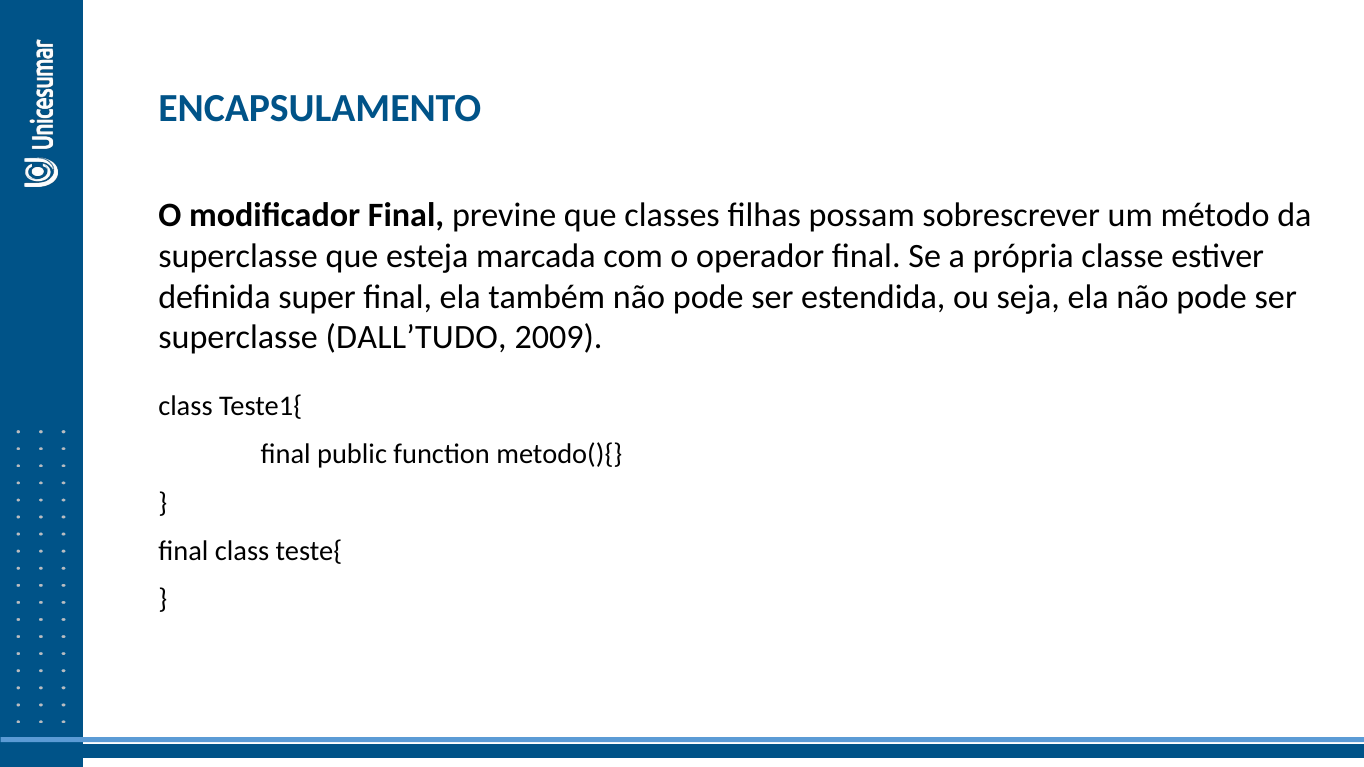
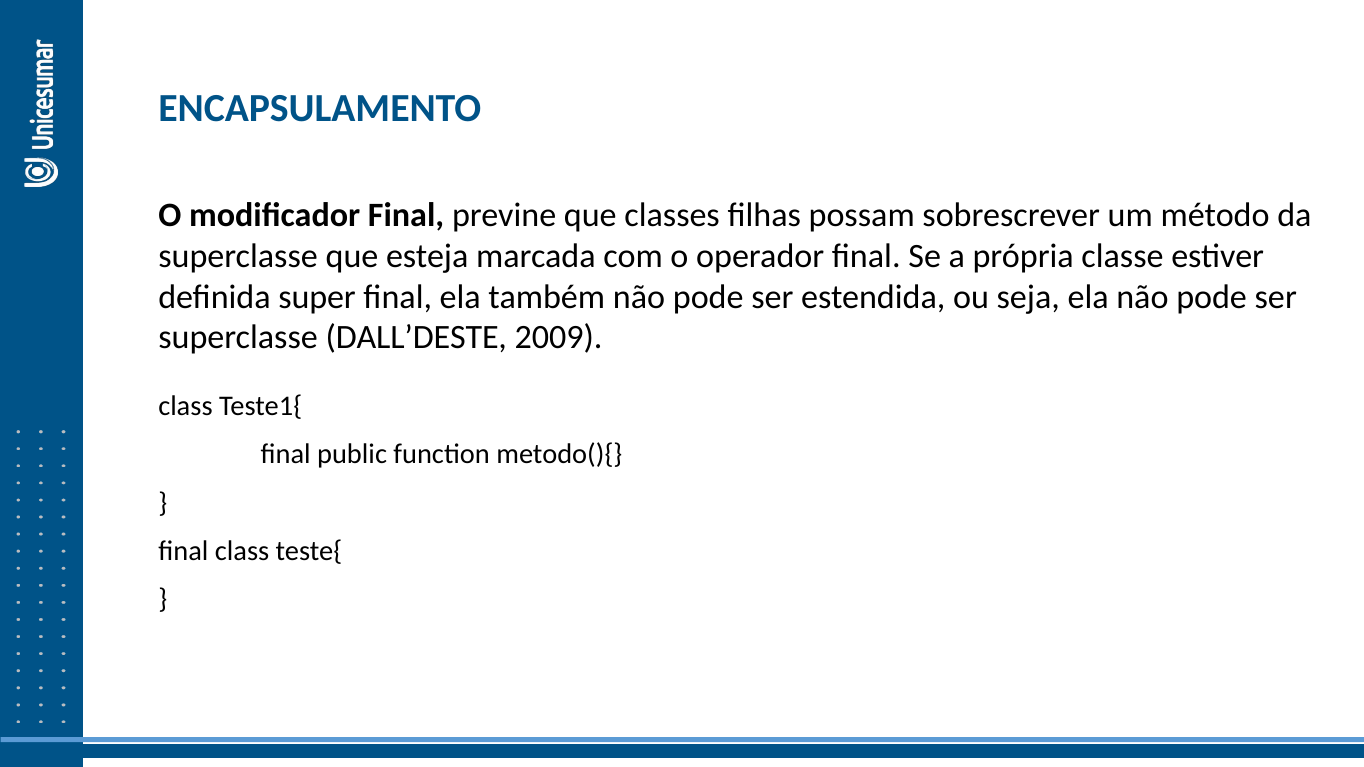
DALL’TUDO: DALL’TUDO -> DALL’DESTE (416, 338)
